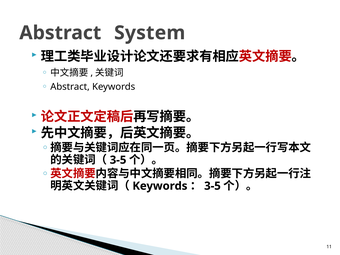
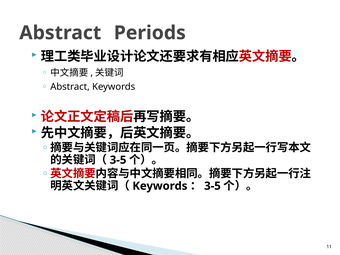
System: System -> Periods (150, 33)
